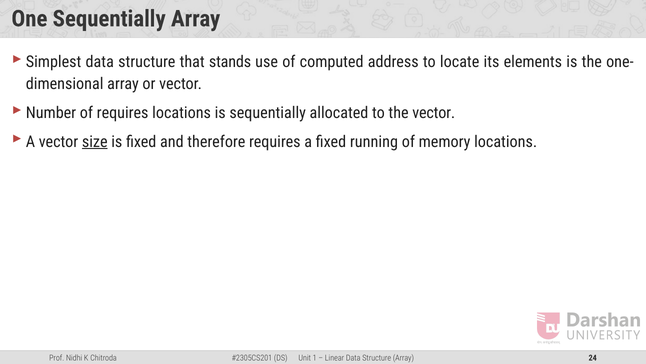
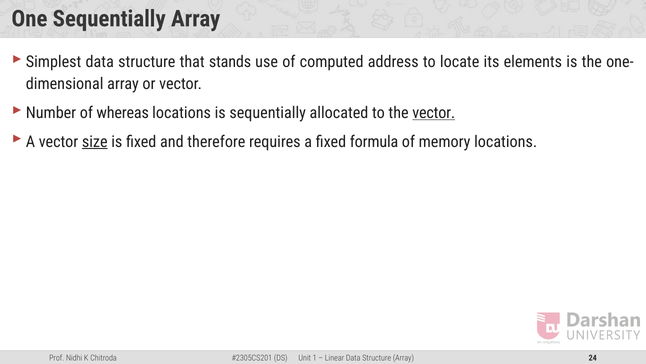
of requires: requires -> whereas (123, 113)
vector underline: none -> present (434, 113)
running: running -> formula (374, 141)
